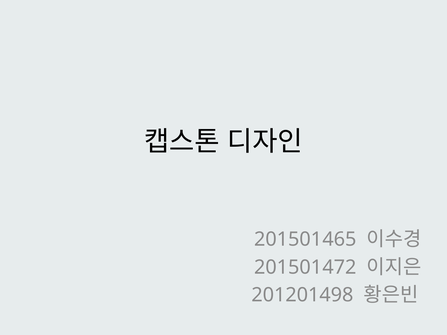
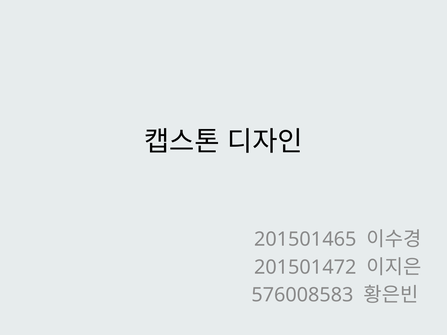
201201498: 201201498 -> 576008583 (302, 295)
